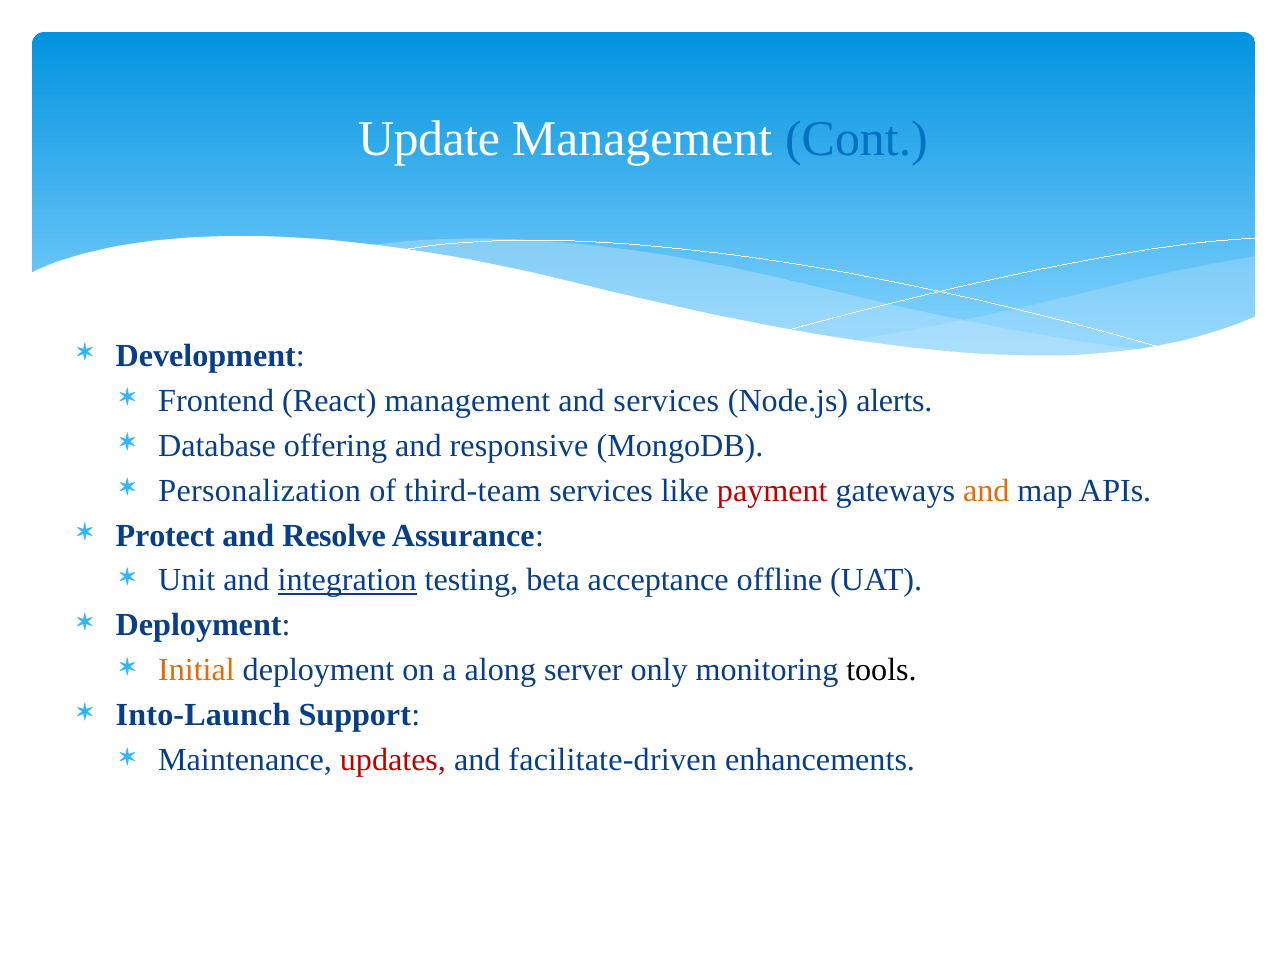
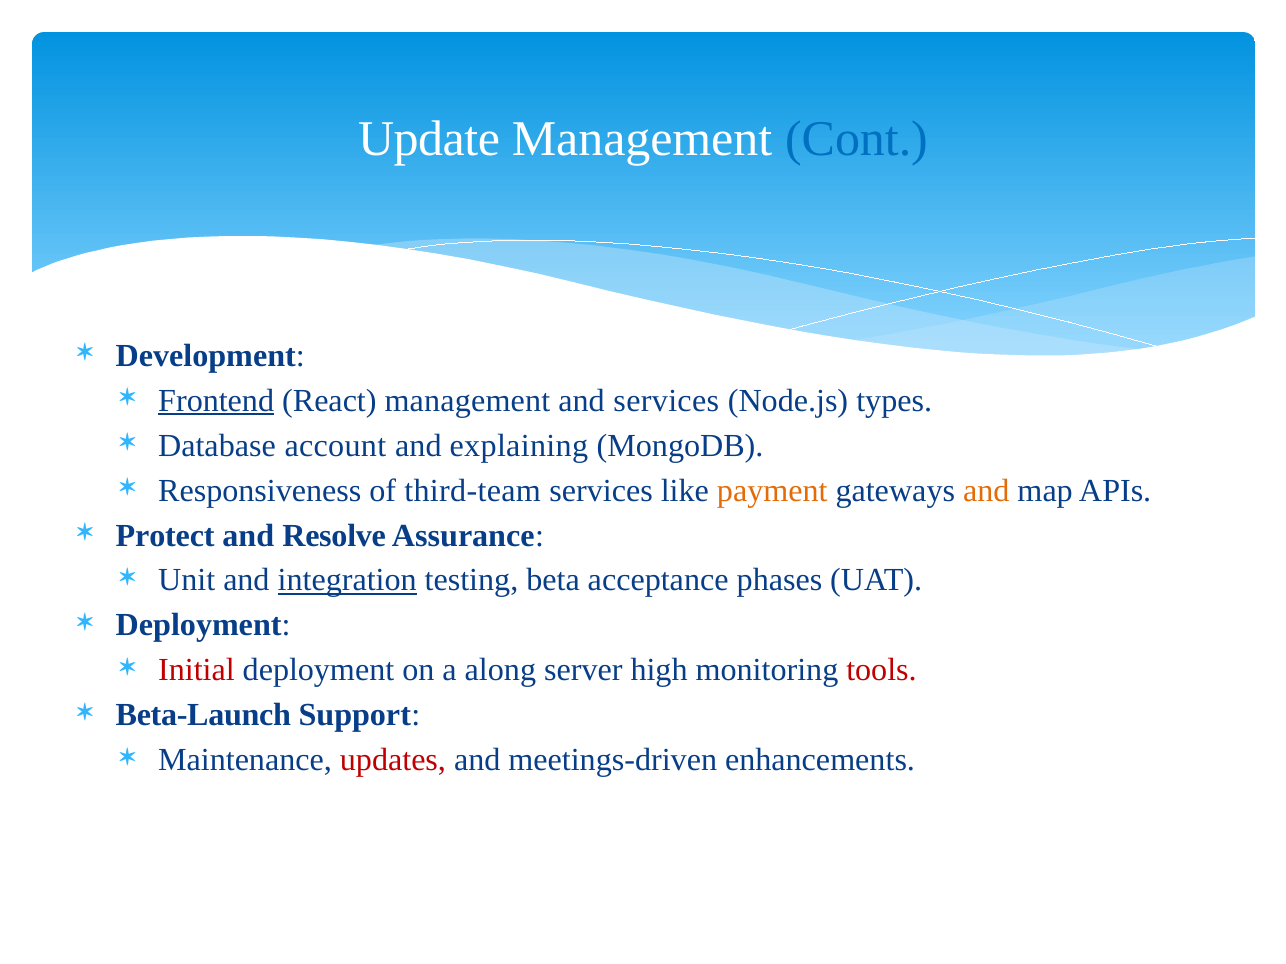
Frontend underline: none -> present (216, 401)
alerts: alerts -> types (894, 401)
offering: offering -> account (335, 446)
responsive: responsive -> explaining (519, 446)
Personalization: Personalization -> Responsiveness (260, 491)
payment colour: red -> orange (772, 491)
offline: offline -> phases (780, 581)
Initial colour: orange -> red (196, 671)
only: only -> high (659, 671)
tools colour: black -> red (882, 671)
Into-Launch: Into-Launch -> Beta-Launch (203, 716)
facilitate-driven: facilitate-driven -> meetings-driven (613, 761)
